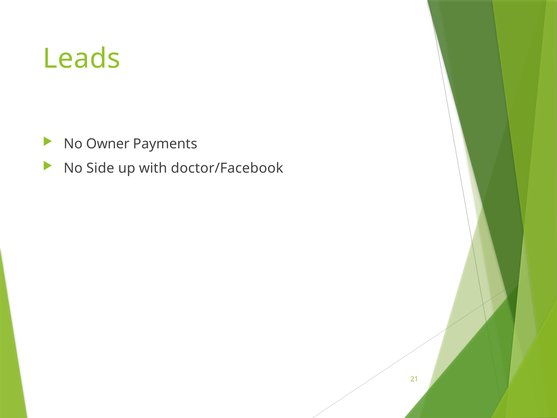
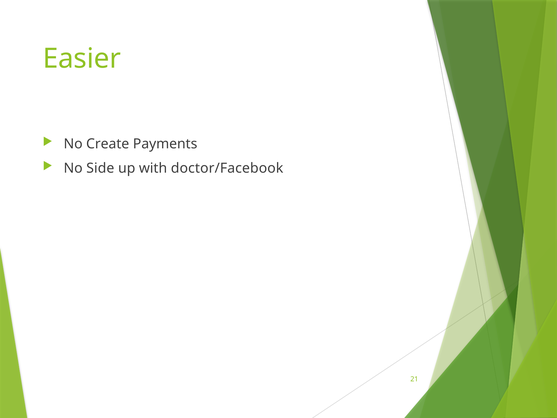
Leads: Leads -> Easier (82, 59)
Owner: Owner -> Create (108, 144)
